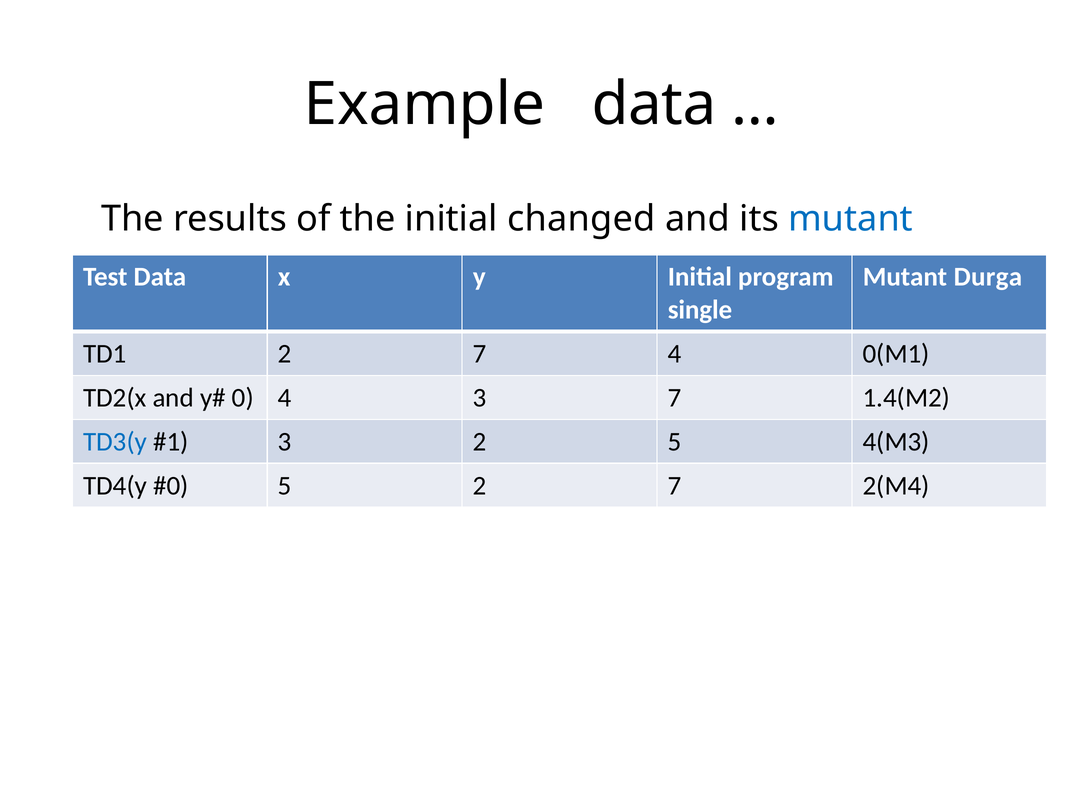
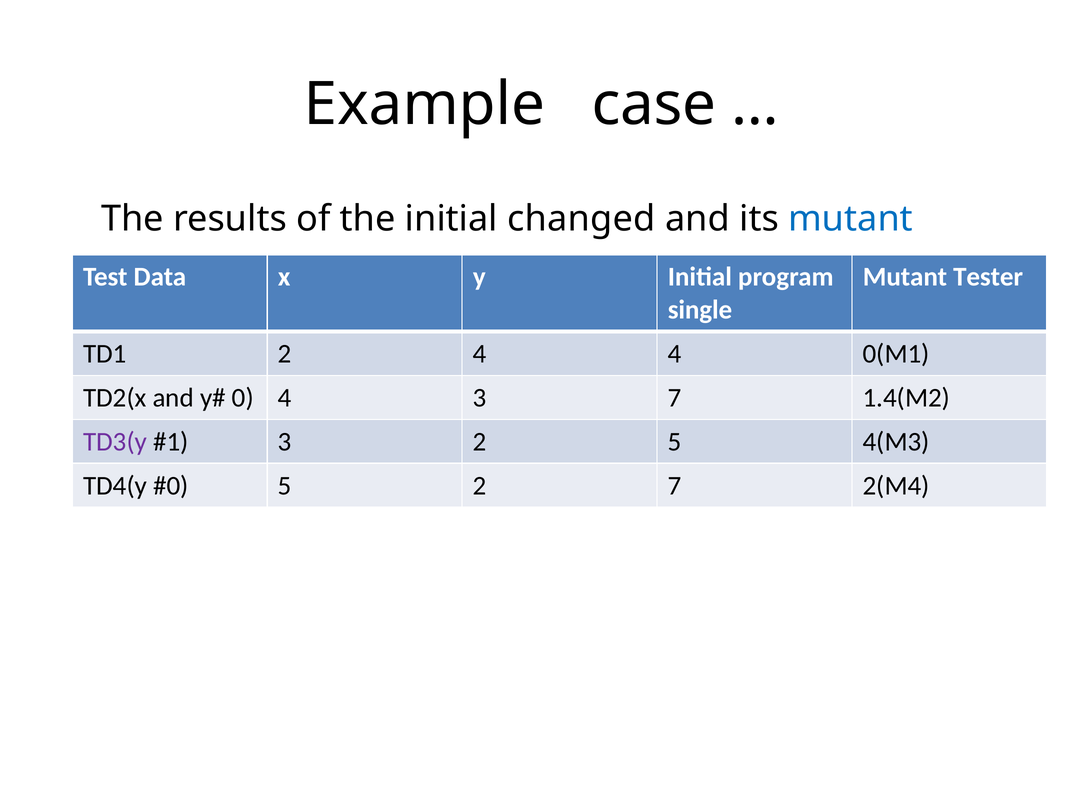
Example data: data -> case (654, 104)
Durga: Durga -> Tester (988, 277)
TD1 2 7: 7 -> 4 (480, 354)
TD3(y colour: blue -> purple (115, 442)
